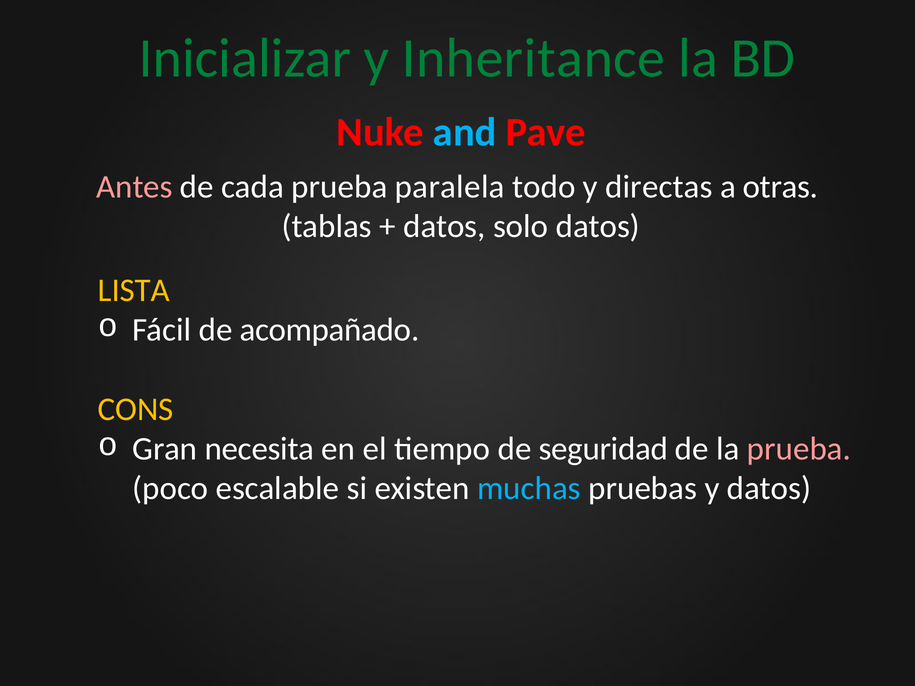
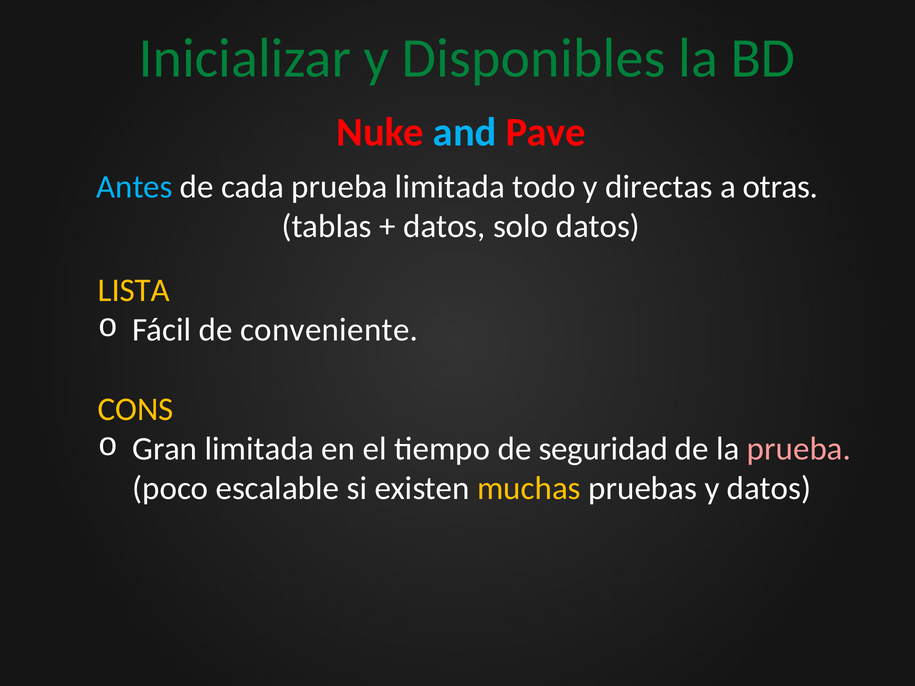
Inheritance: Inheritance -> Disponibles (534, 59)
Antes colour: pink -> light blue (134, 187)
prueba paralela: paralela -> limitada (450, 187)
acompañado: acompañado -> conveniente (329, 330)
Gran necesita: necesita -> limitada (259, 449)
muchas colour: light blue -> yellow (529, 489)
